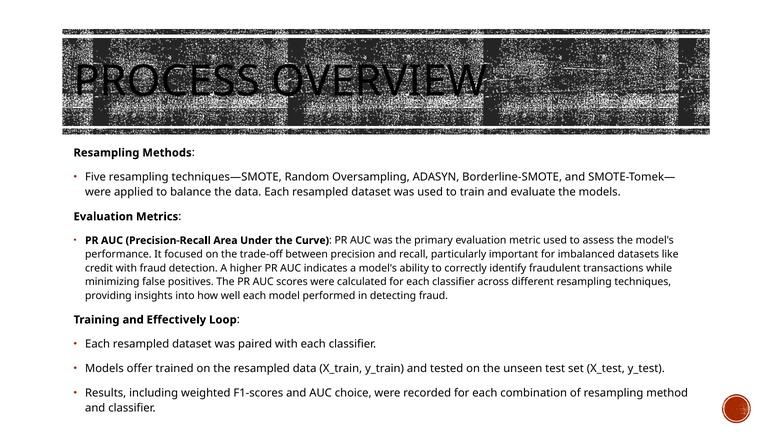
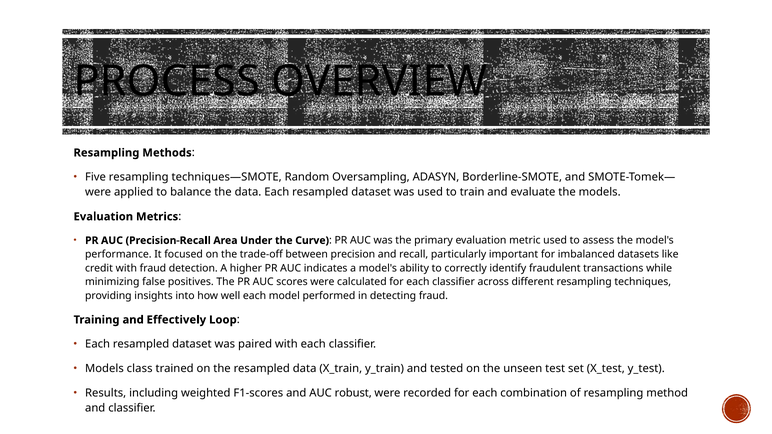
offer: offer -> class (140, 369)
choice: choice -> robust (353, 393)
